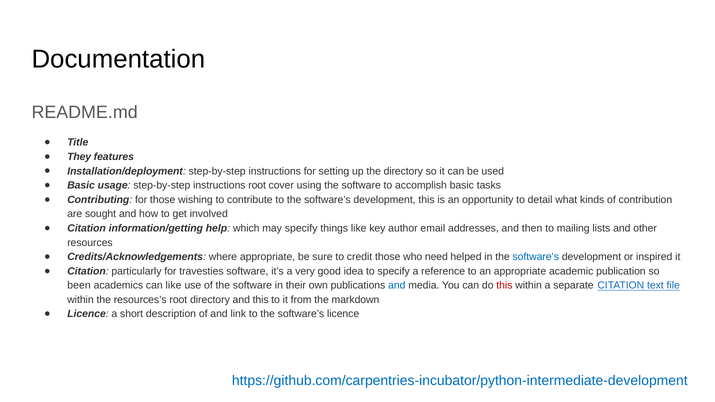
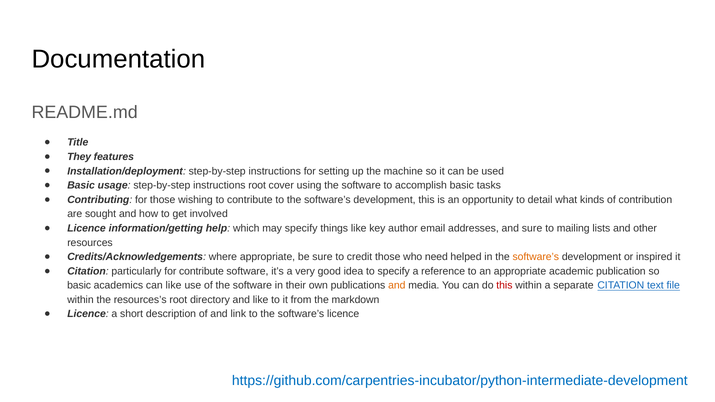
the directory: directory -> machine (403, 171)
Citation: Citation -> Licence (87, 228)
and then: then -> sure (532, 228)
software’s colour: blue -> orange (536, 257)
for travesties: travesties -> contribute (201, 271)
been: been -> basic (79, 286)
and colour: blue -> orange (397, 286)
and this: this -> like (261, 300)
